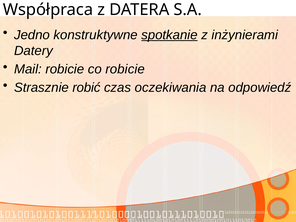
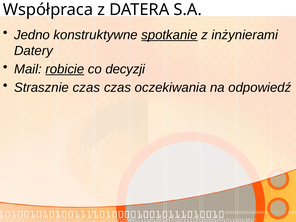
robicie underline: none -> present (65, 69)
co robicie: robicie -> decyzji (125, 69)
Strasznie robić: robić -> czas (86, 88)
